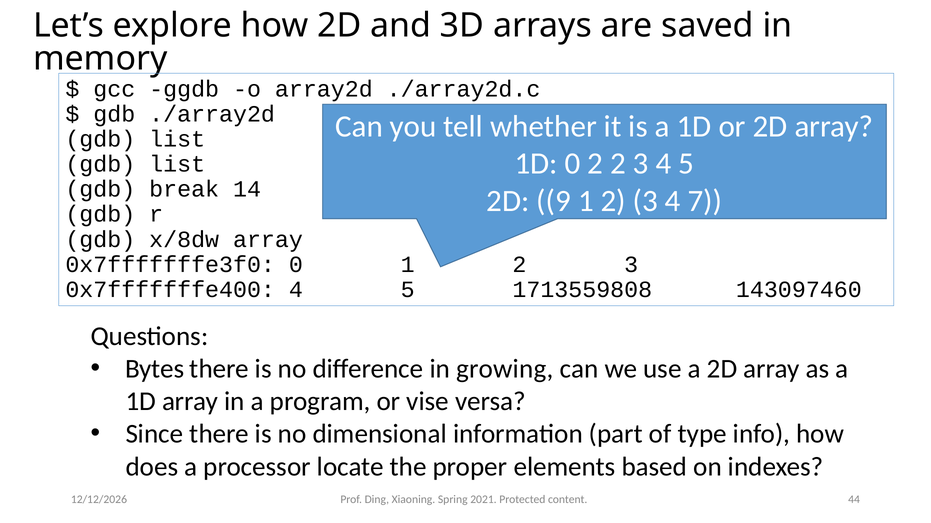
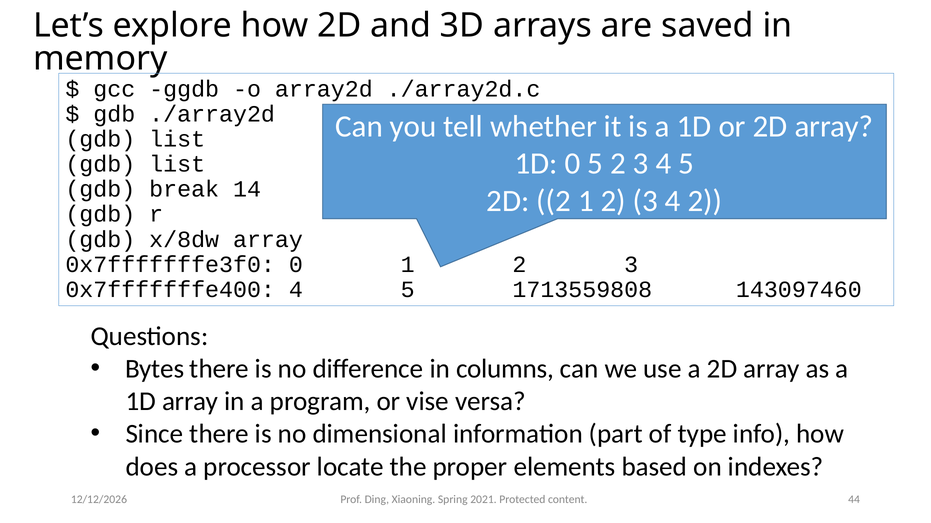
0 2: 2 -> 5 (595, 164)
2D 9: 9 -> 2 (554, 201)
4 7: 7 -> 2 (705, 201)
growing: growing -> columns (505, 369)
